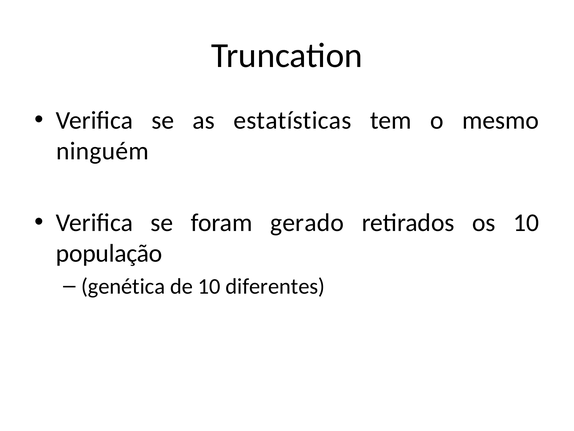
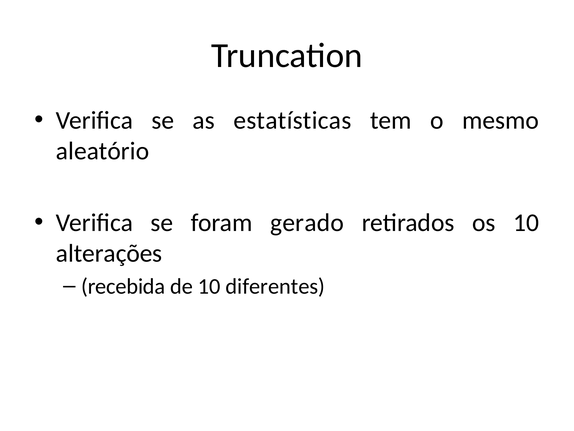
ninguém: ninguém -> aleatório (103, 151)
população: população -> alterações (109, 253)
genética: genética -> recebida (123, 286)
